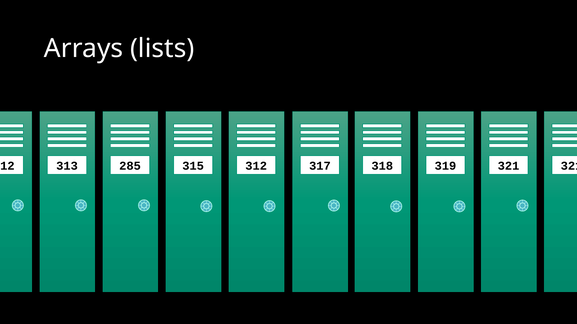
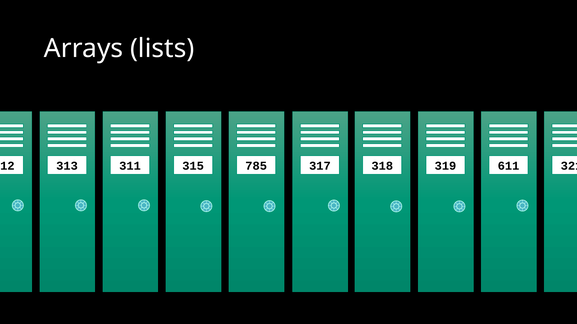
285: 285 -> 311 (130, 166)
315 312: 312 -> 785 (256, 166)
319 321: 321 -> 611 (509, 166)
